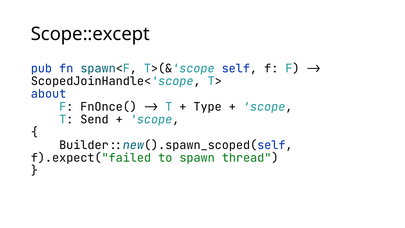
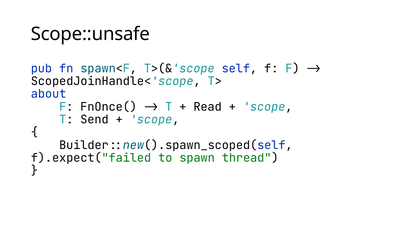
Scope::except: Scope::except -> Scope::unsafe (90, 34)
Type: Type -> Read (208, 107)
